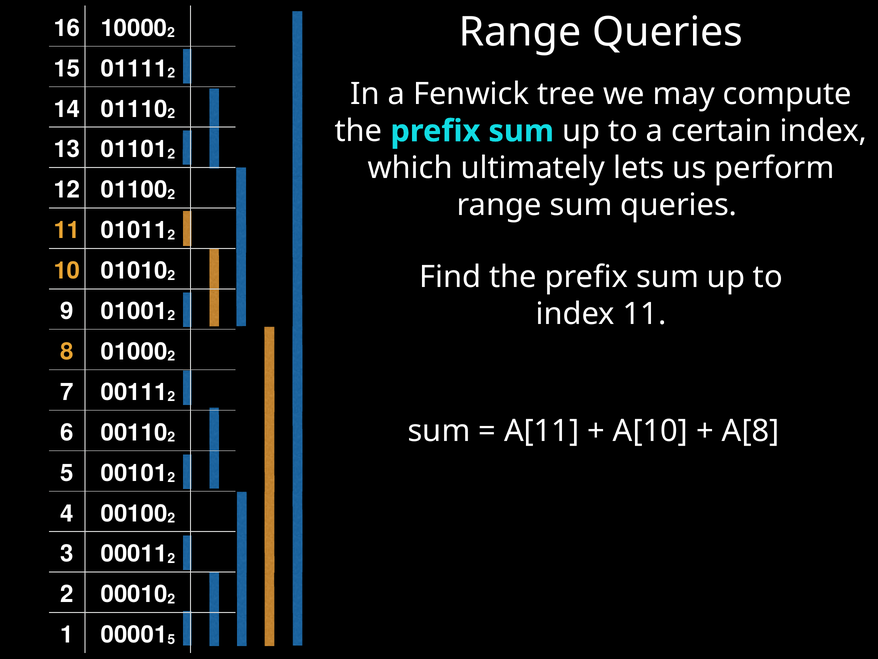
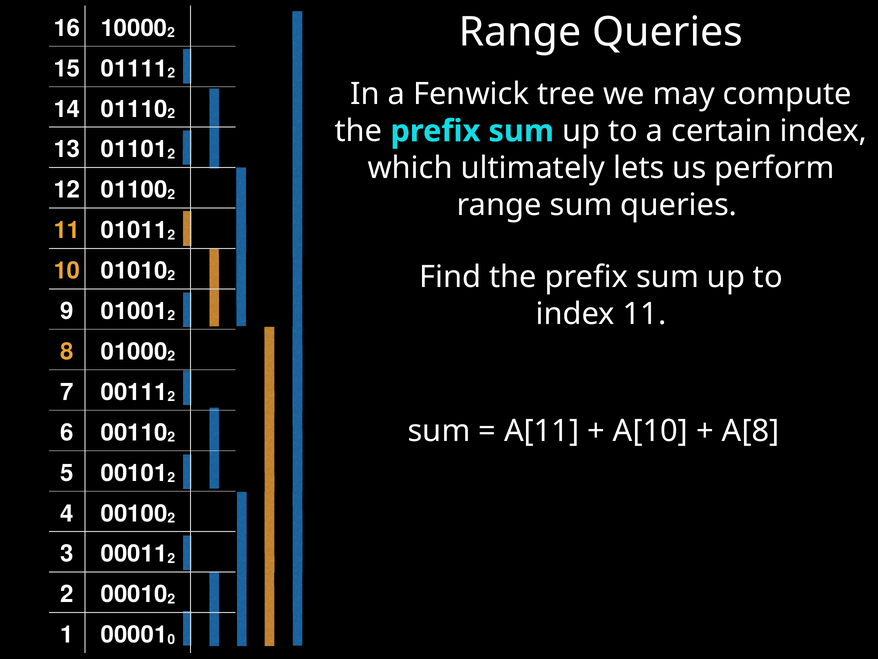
5: 5 -> 0 (171, 639)
